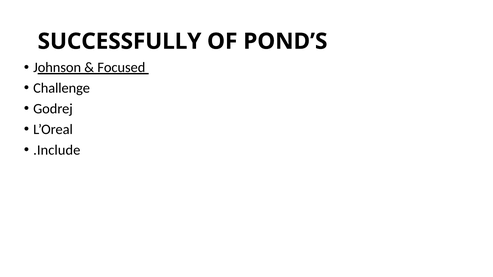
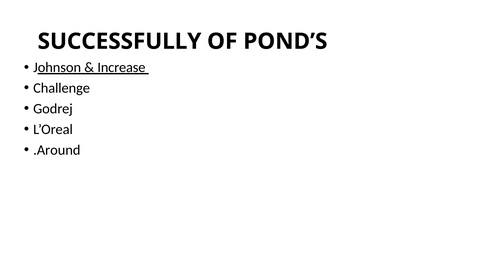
Focused: Focused -> Increase (121, 68)
.Include: .Include -> .Around (57, 150)
